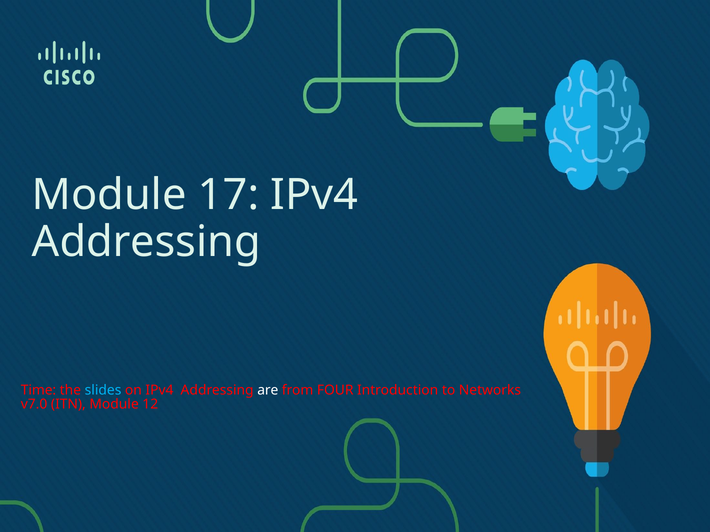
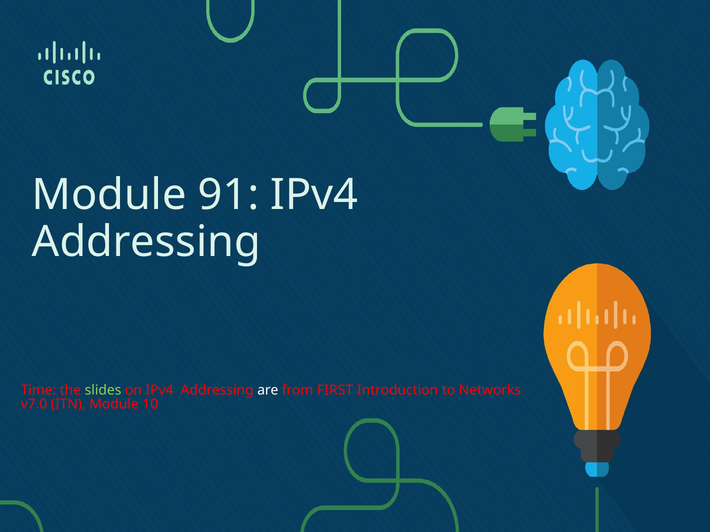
17: 17 -> 91 (229, 195)
slides colour: light blue -> light green (103, 390)
FOUR: FOUR -> FIRST (335, 390)
12: 12 -> 10 (150, 405)
